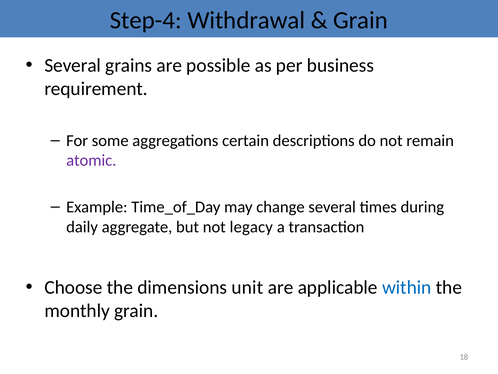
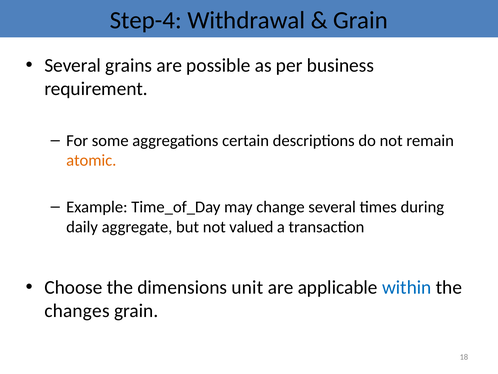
atomic colour: purple -> orange (91, 160)
legacy: legacy -> valued (251, 227)
monthly: monthly -> changes (77, 310)
